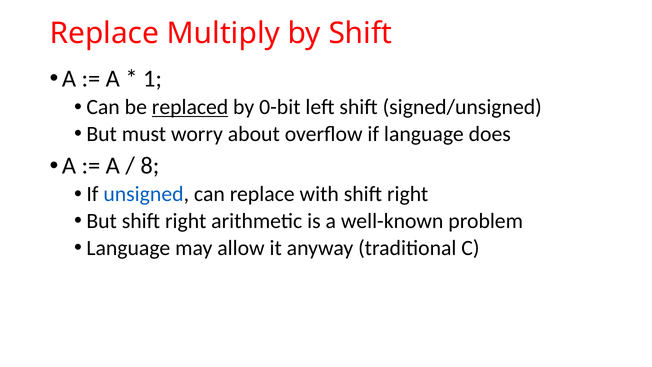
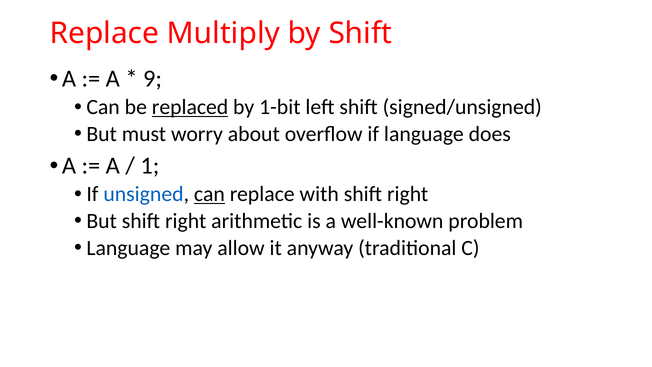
1: 1 -> 9 (153, 79)
0-bit: 0-bit -> 1-bit (280, 107)
8: 8 -> 1 (150, 166)
can underline: none -> present (209, 194)
